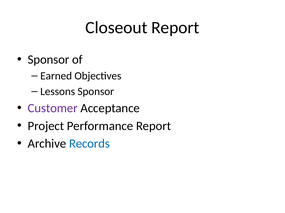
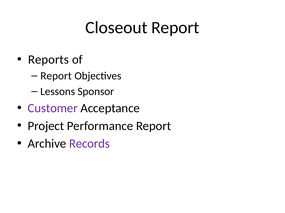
Sponsor: Sponsor -> Reports (48, 60)
Earned: Earned -> Report (56, 76)
Records colour: blue -> purple (89, 144)
